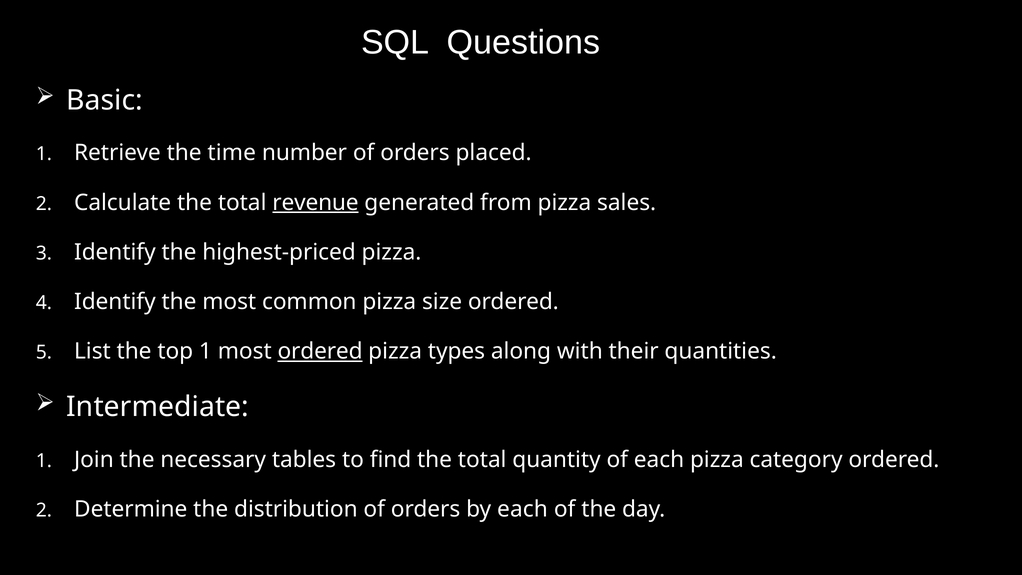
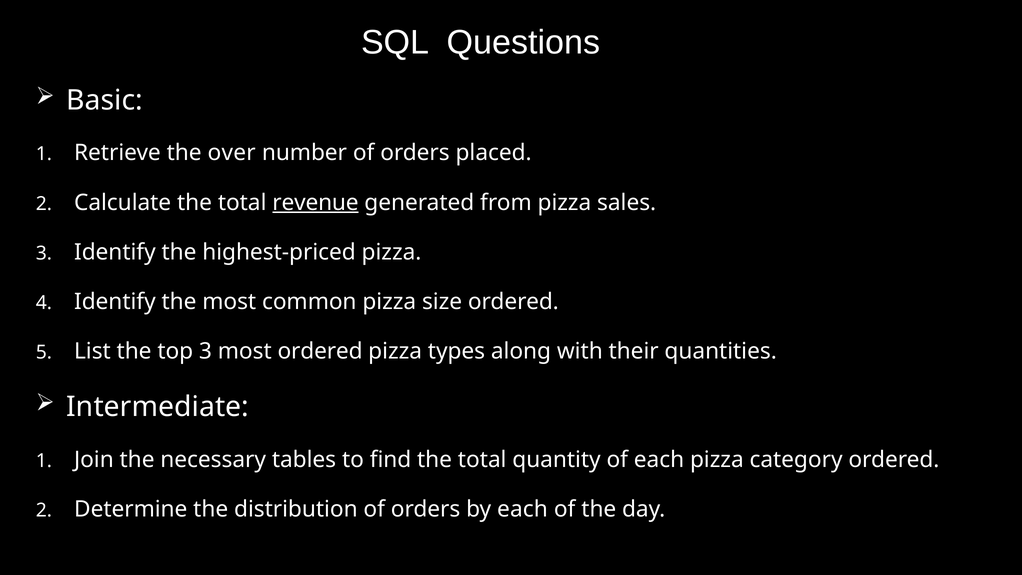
time: time -> over (232, 153)
top 1: 1 -> 3 (205, 351)
ordered underline: present -> none (320, 351)
